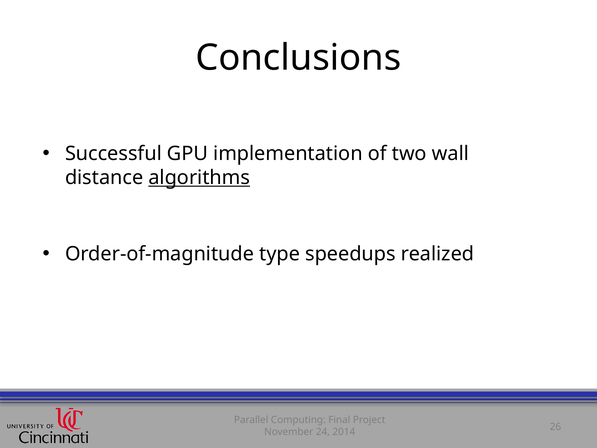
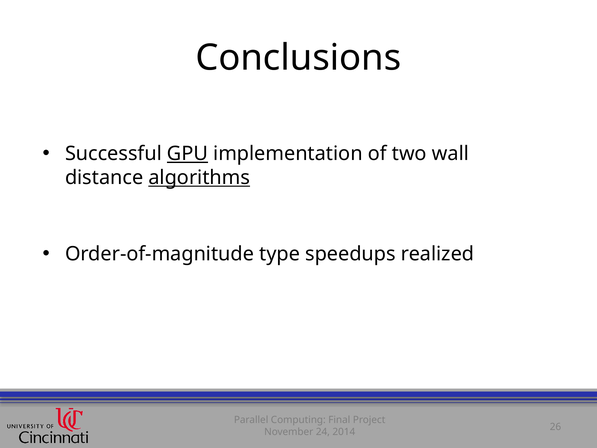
GPU underline: none -> present (187, 154)
